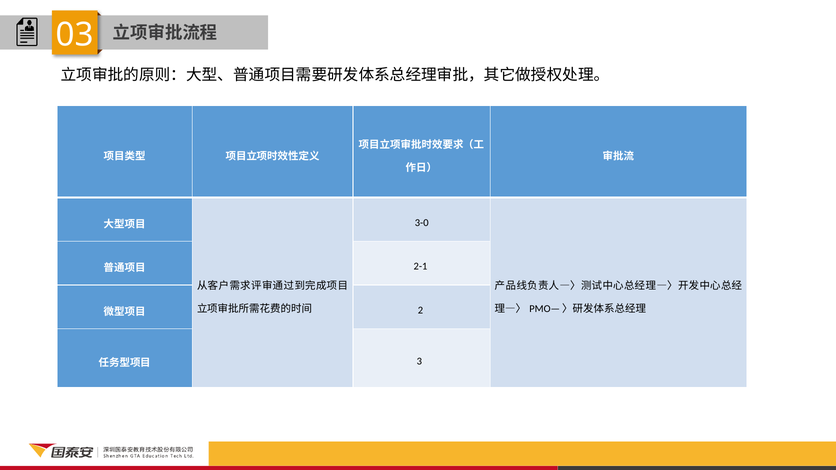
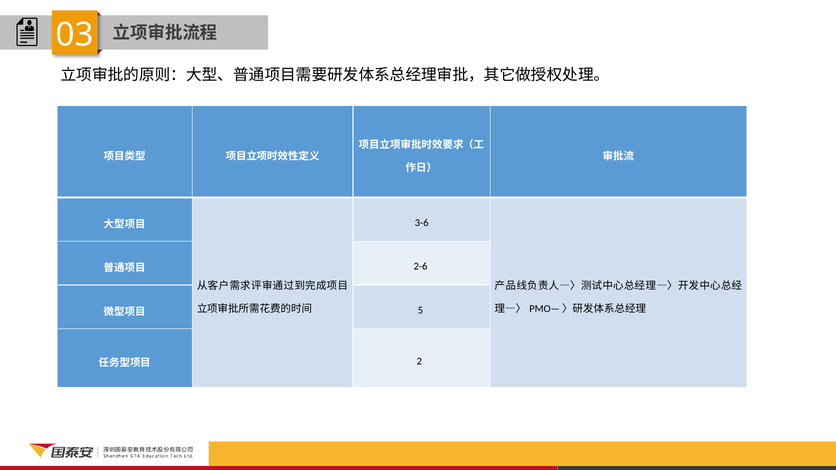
3-0: 3-0 -> 3-6 (422, 223)
2-1: 2-1 -> 2-6 (420, 267)
2: 2 -> 5 (420, 310)
3: 3 -> 2 (419, 362)
